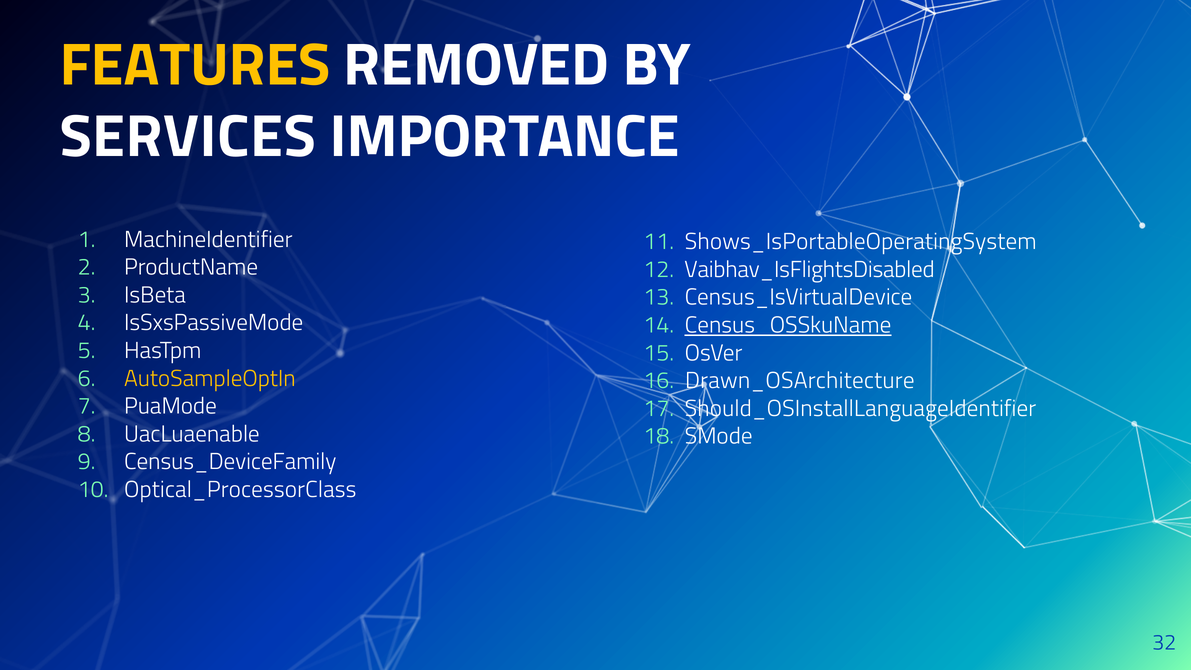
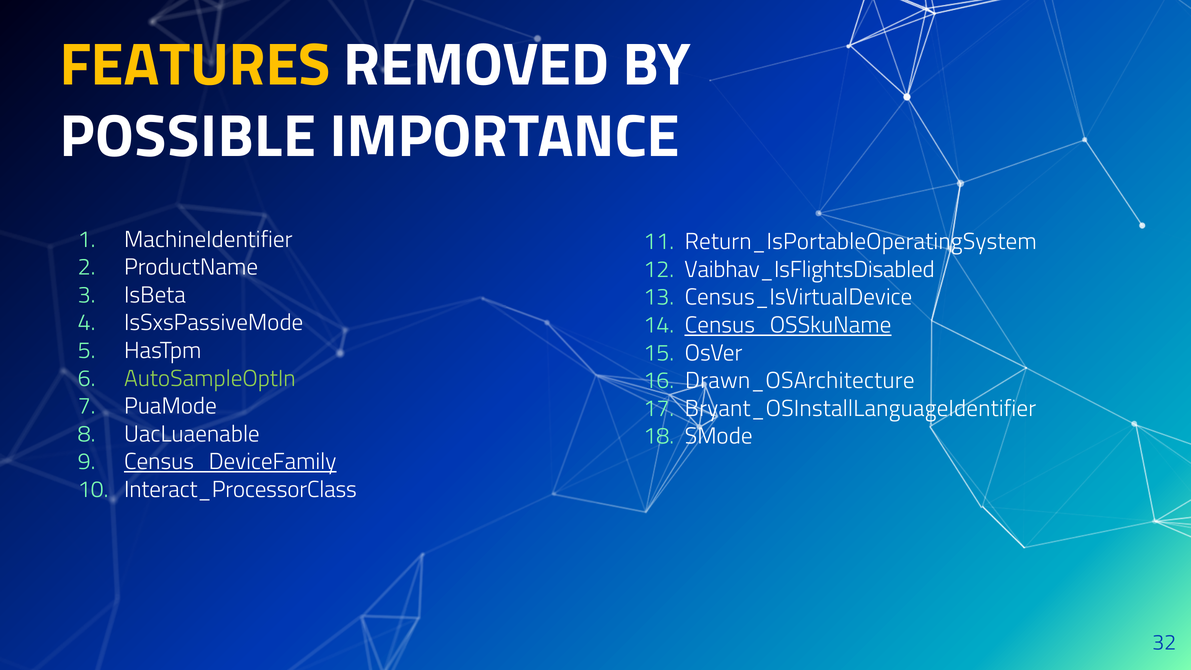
SERVICES: SERVICES -> POSSIBLE (188, 137)
Shows_IsPortableOperatingSystem: Shows_IsPortableOperatingSystem -> Return_IsPortableOperatingSystem (861, 242)
AutoSampleOptIn colour: yellow -> light green (210, 378)
Should_OSInstallLanguageIdentifier: Should_OSInstallLanguageIdentifier -> Bryant_OSInstallLanguageIdentifier (860, 409)
Census_DeviceFamily underline: none -> present (230, 462)
Optical_ProcessorClass: Optical_ProcessorClass -> Interact_ProcessorClass (240, 490)
